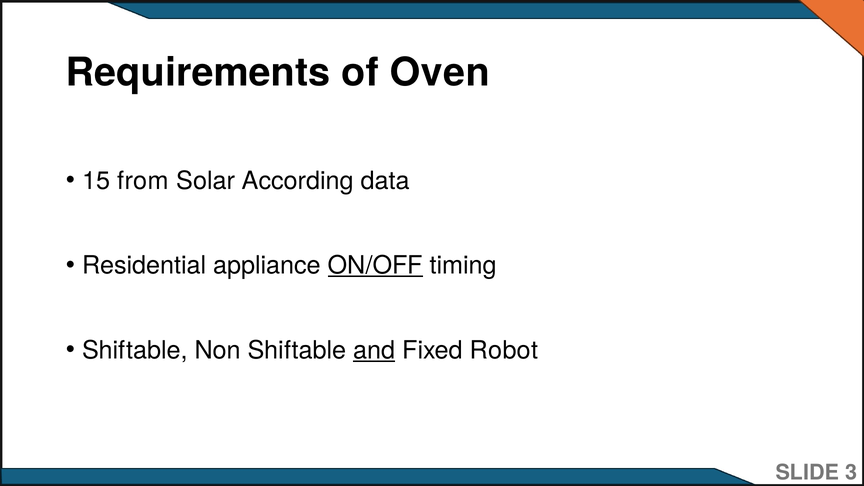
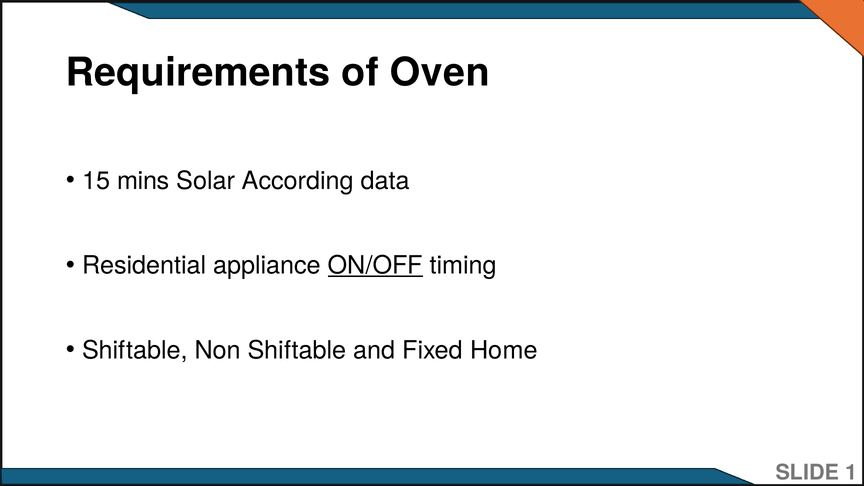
from: from -> mins (143, 181)
and underline: present -> none (374, 350)
Robot: Robot -> Home (504, 350)
3: 3 -> 1 (851, 472)
